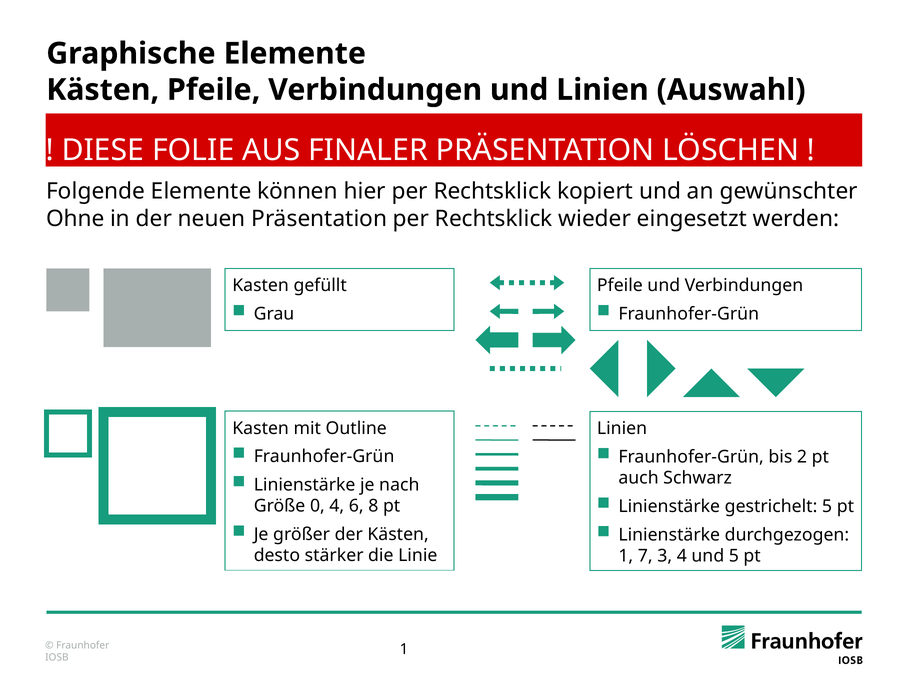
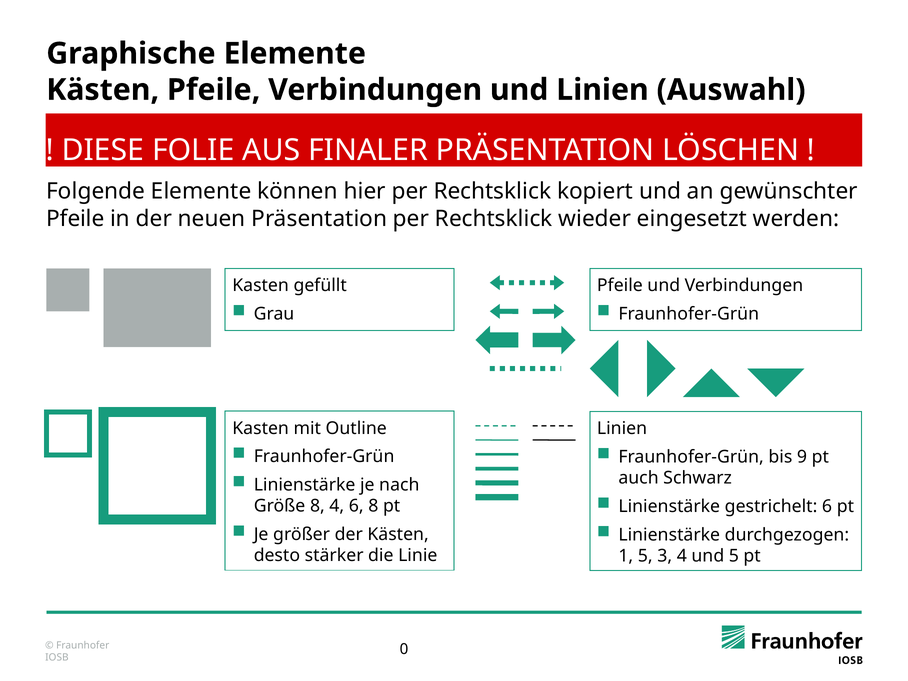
Ohne: Ohne -> Pfeile (75, 219)
2: 2 -> 9 (802, 457)
gestrichelt 5: 5 -> 6 (827, 506)
Größe 0: 0 -> 8 (317, 506)
1 7: 7 -> 5 (645, 556)
1: 1 -> 0 (404, 649)
